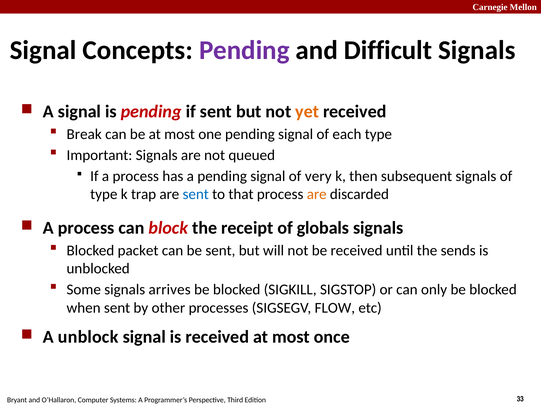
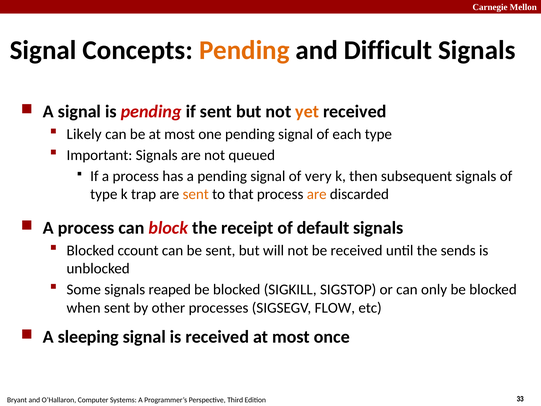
Pending colour: purple -> orange (244, 50)
Break: Break -> Likely (84, 134)
sent colour: blue -> orange (196, 194)
globals: globals -> default (323, 228)
packet: packet -> ccount (138, 250)
arrives: arrives -> reaped (170, 289)
unblock: unblock -> sleeping (88, 337)
